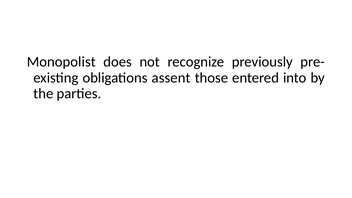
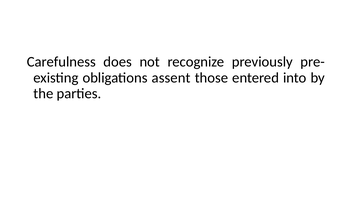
Monopolist: Monopolist -> Carefulness (61, 62)
